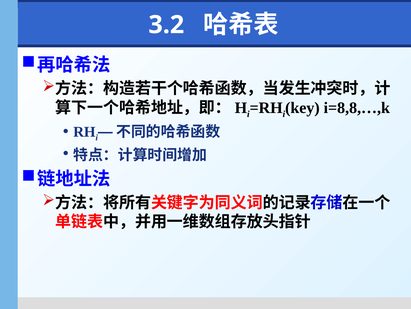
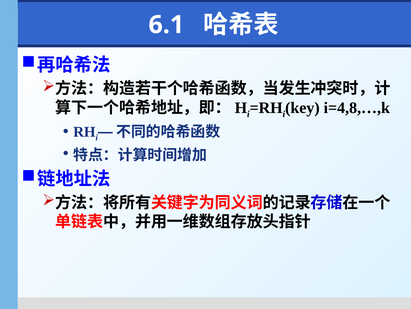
3.2: 3.2 -> 6.1 (166, 25)
i=8,8,…,k: i=8,8,…,k -> i=4,8,…,k (357, 108)
